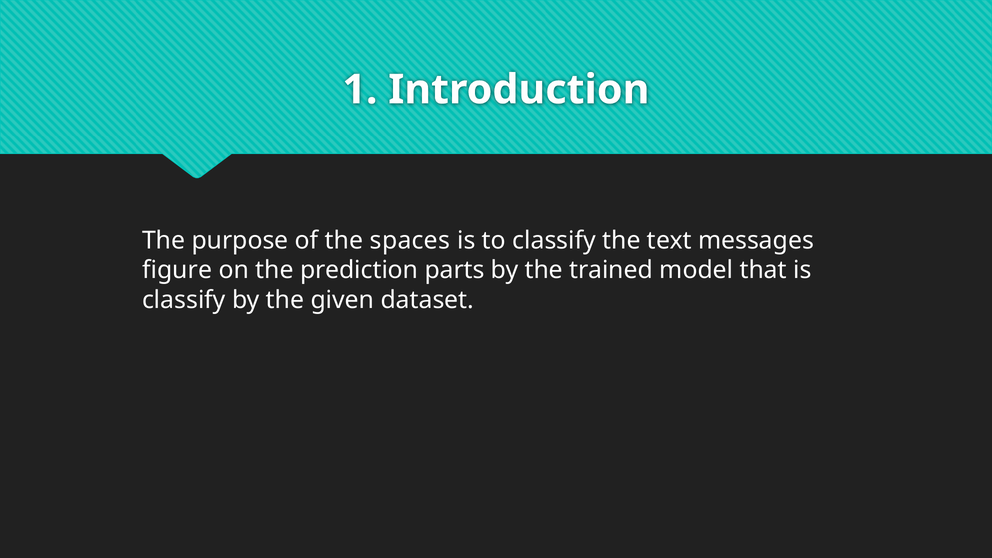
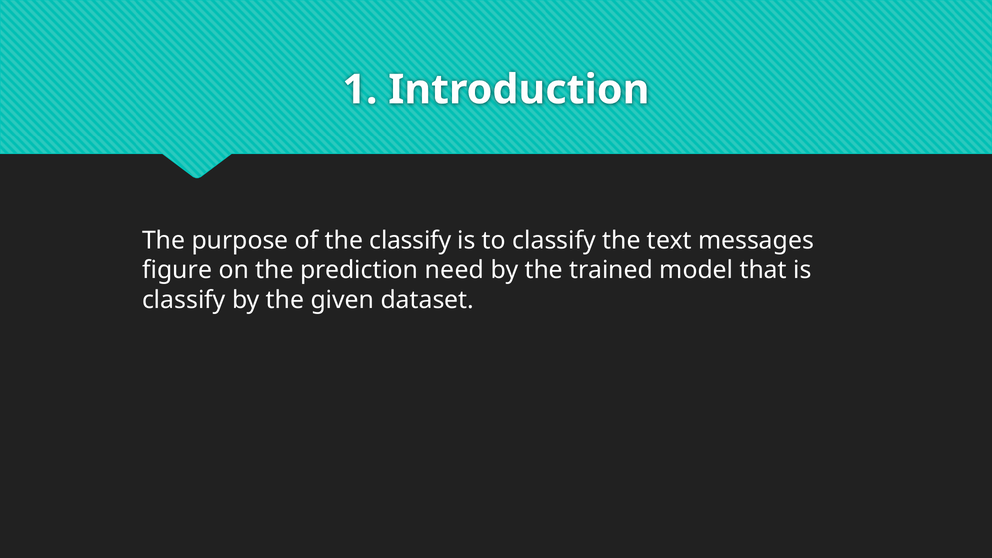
the spaces: spaces -> classify (410, 240)
parts: parts -> need (454, 270)
